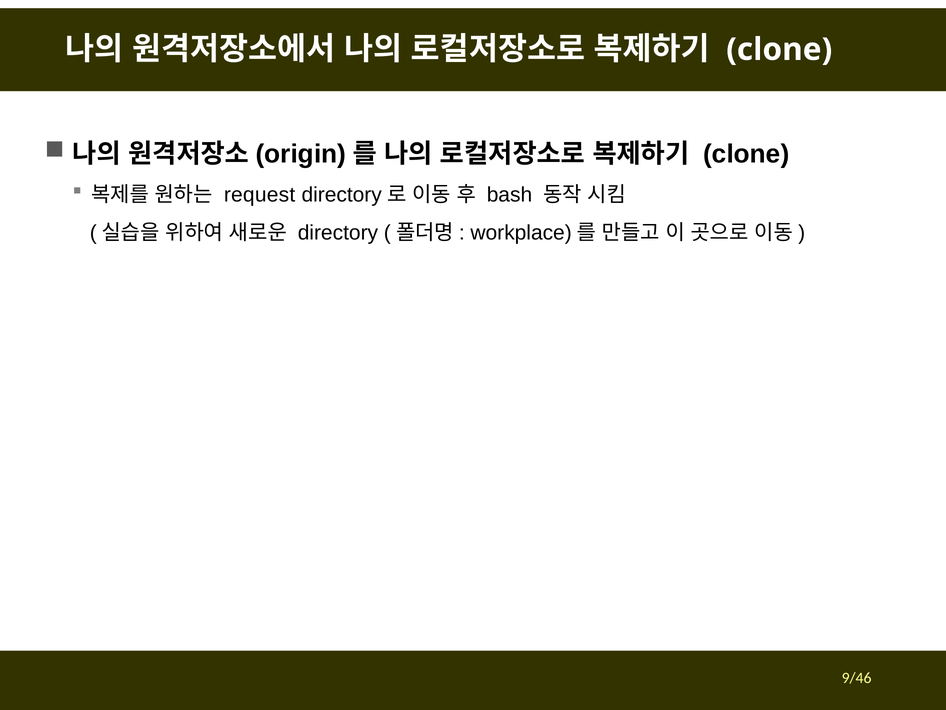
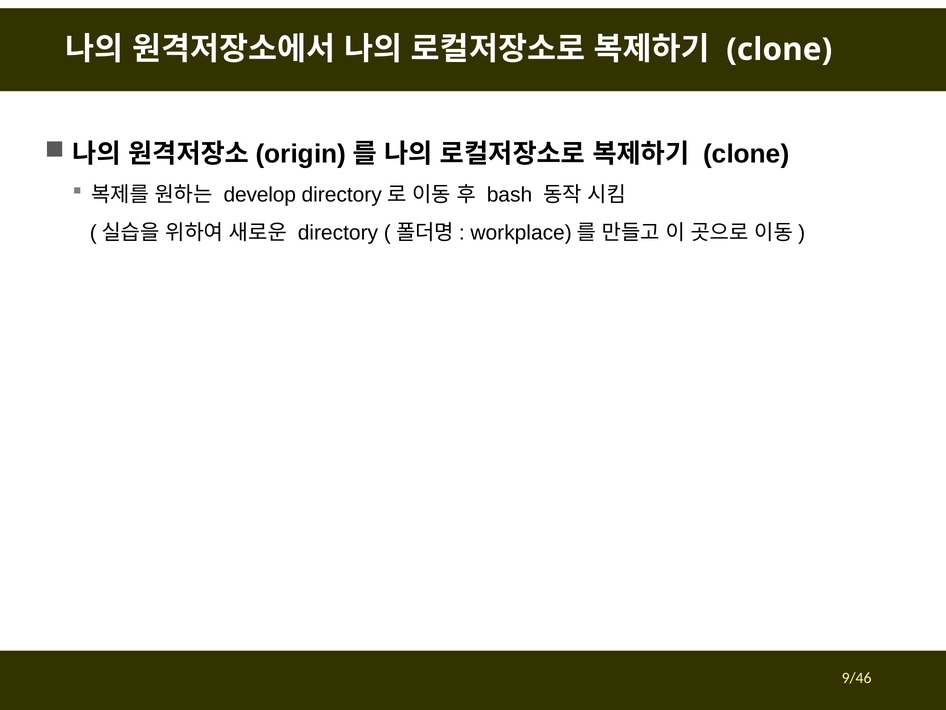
request: request -> develop (260, 195)
